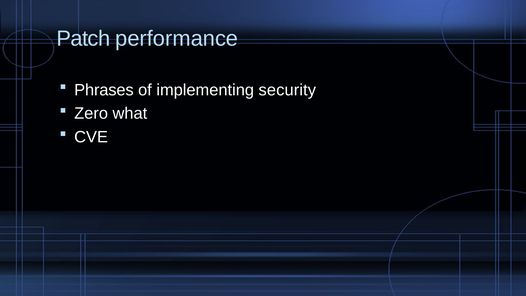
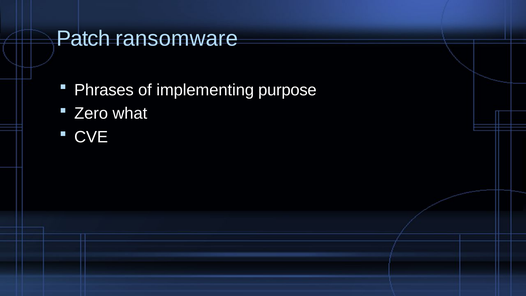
performance: performance -> ransomware (177, 39)
security: security -> purpose (287, 90)
